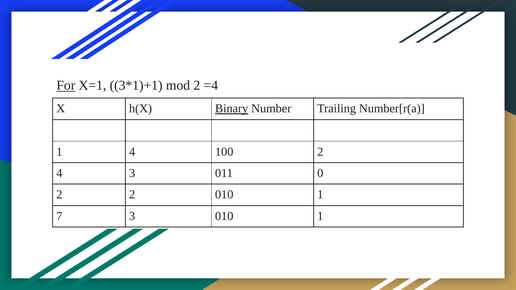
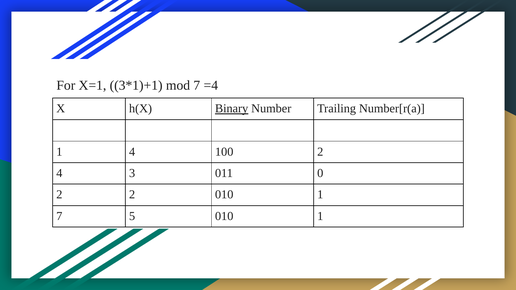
For underline: present -> none (66, 86)
mod 2: 2 -> 7 (197, 86)
7 3: 3 -> 5 (132, 216)
